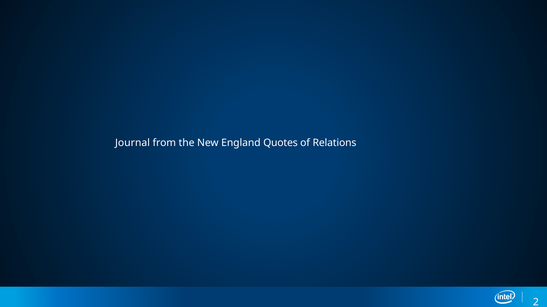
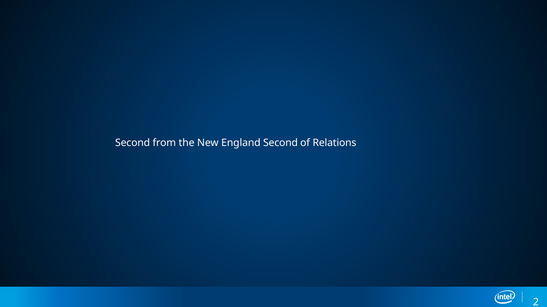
Journal: Journal -> Second (133, 143)
England Quotes: Quotes -> Second (280, 143)
